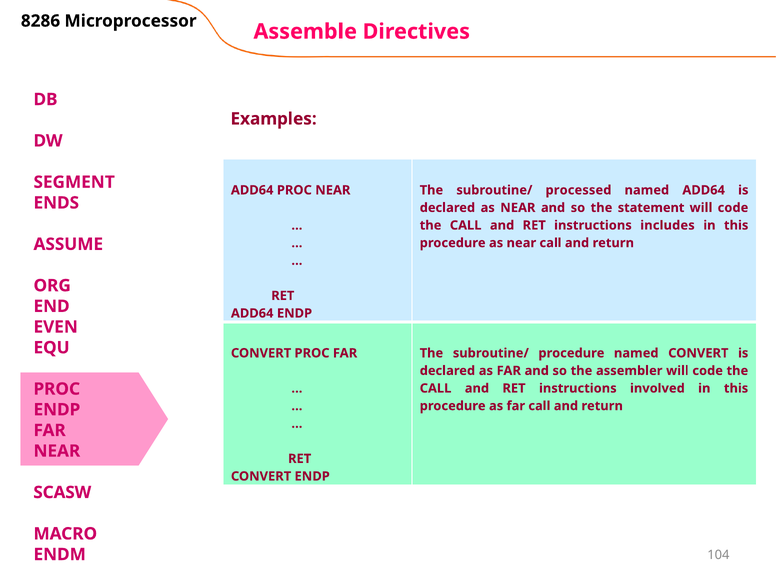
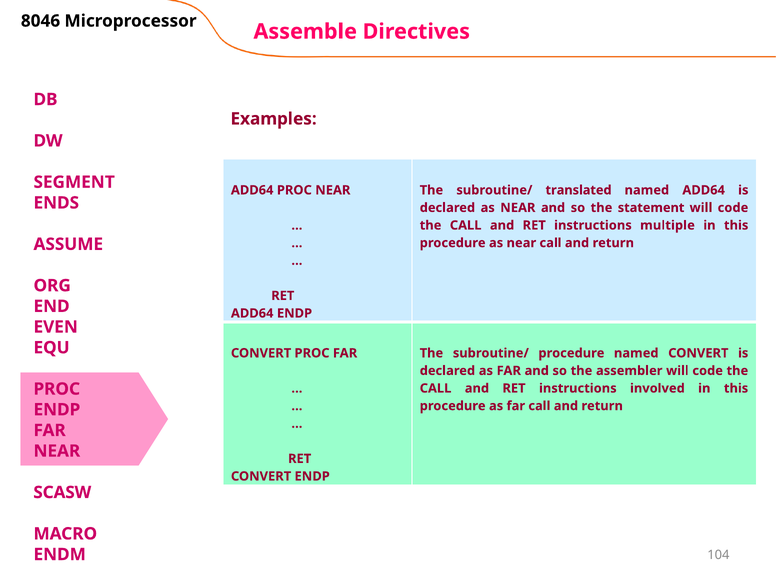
8286: 8286 -> 8046 (41, 21)
processed: processed -> translated (579, 190)
includes: includes -> multiple (667, 225)
